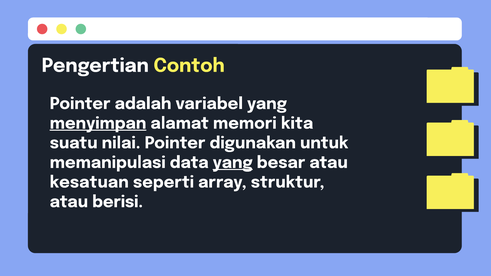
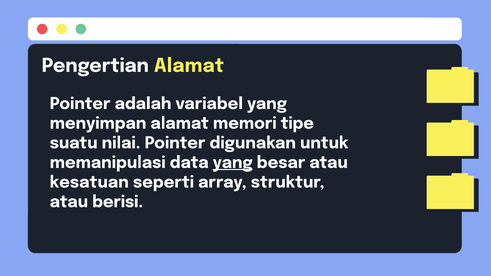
Pengertian Contoh: Contoh -> Alamat (189, 66)
menyimpan underline: present -> none (98, 123)
kita: kita -> tipe (297, 123)
